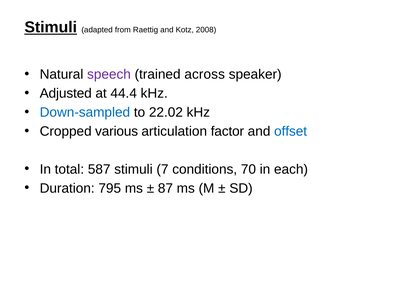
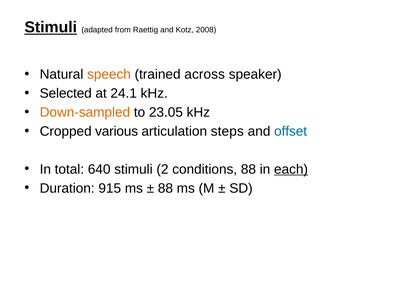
speech colour: purple -> orange (109, 74)
Adjusted: Adjusted -> Selected (66, 93)
44.4: 44.4 -> 24.1 (124, 93)
Down-sampled colour: blue -> orange (85, 112)
22.02: 22.02 -> 23.05 (166, 112)
factor: factor -> steps (227, 131)
587: 587 -> 640 (99, 169)
7: 7 -> 2 (163, 169)
conditions 70: 70 -> 88 (248, 169)
each underline: none -> present (291, 169)
795: 795 -> 915 (110, 188)
87: 87 -> 88 (165, 188)
